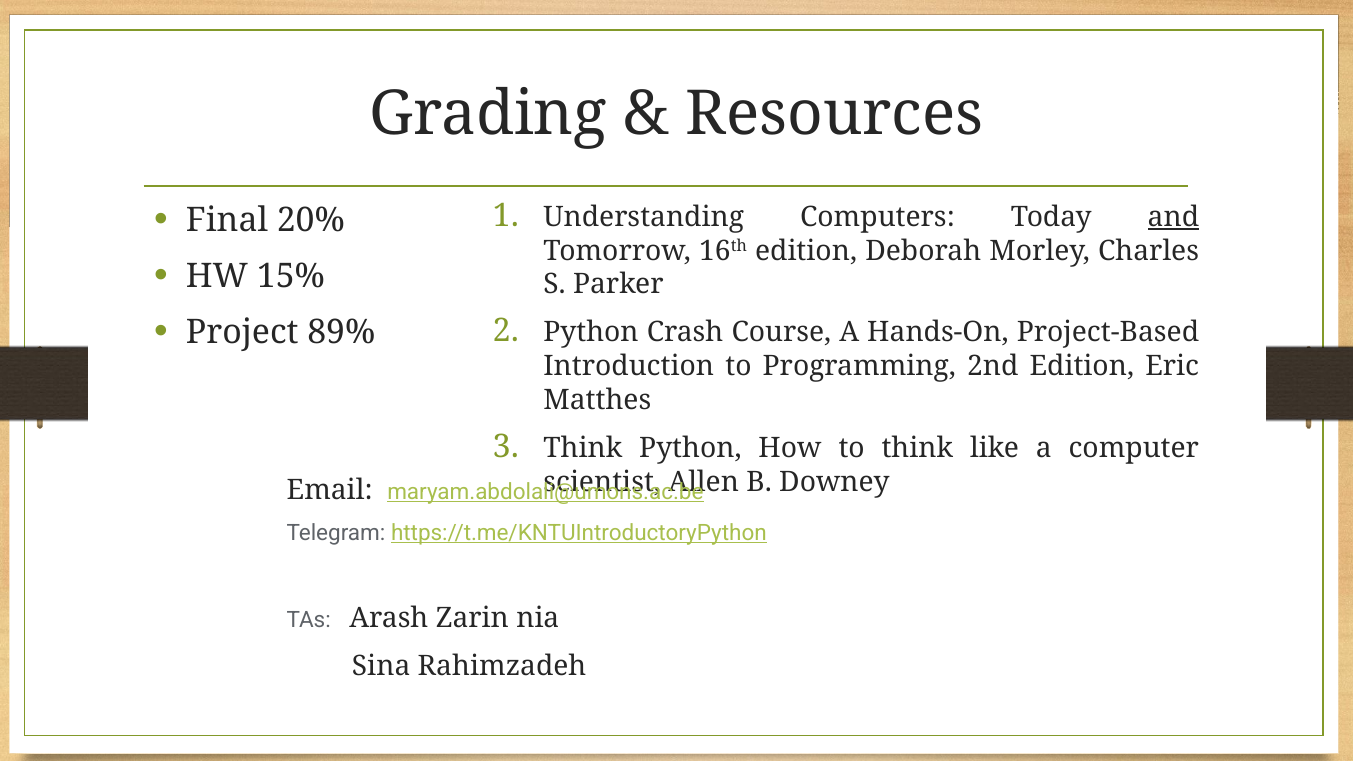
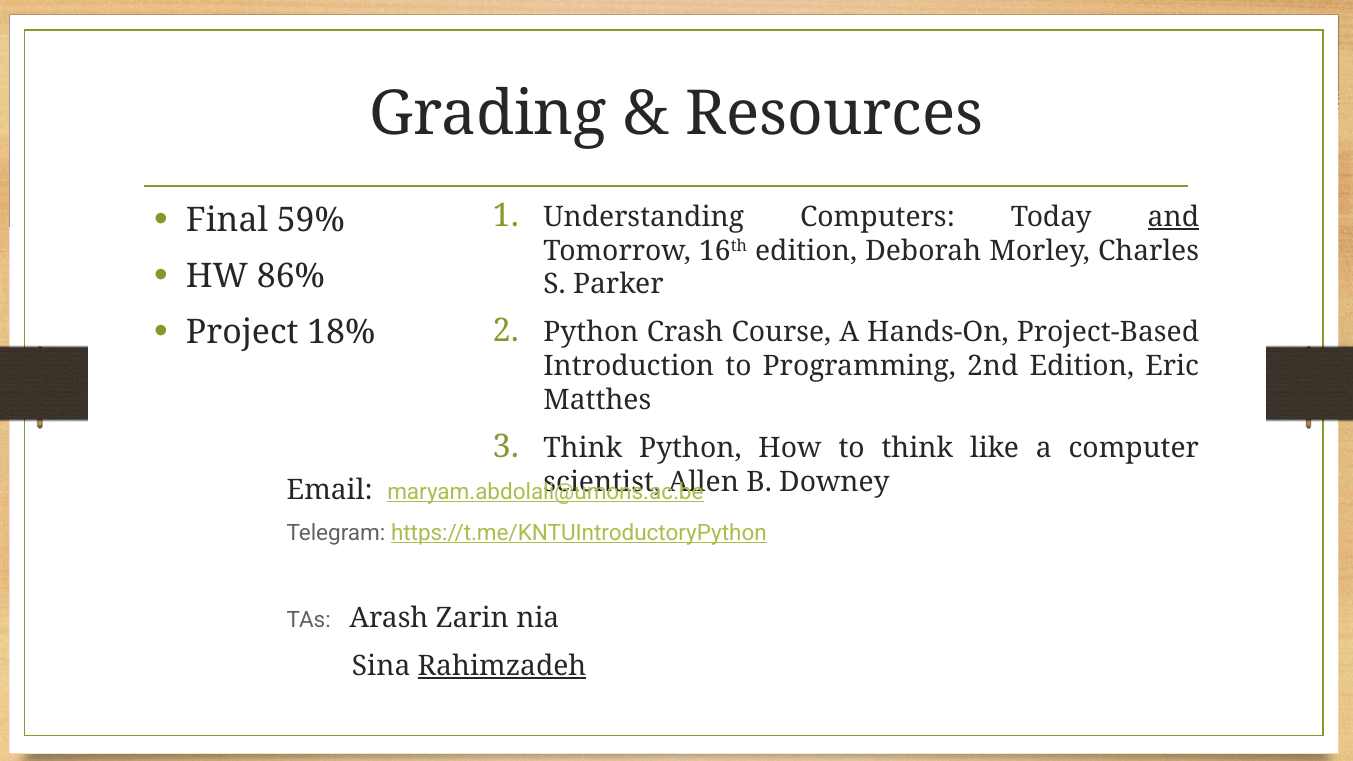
20%: 20% -> 59% (311, 221)
15%: 15% -> 86% (291, 276)
89%: 89% -> 18% (341, 332)
Rahimzadeh underline: none -> present (502, 666)
